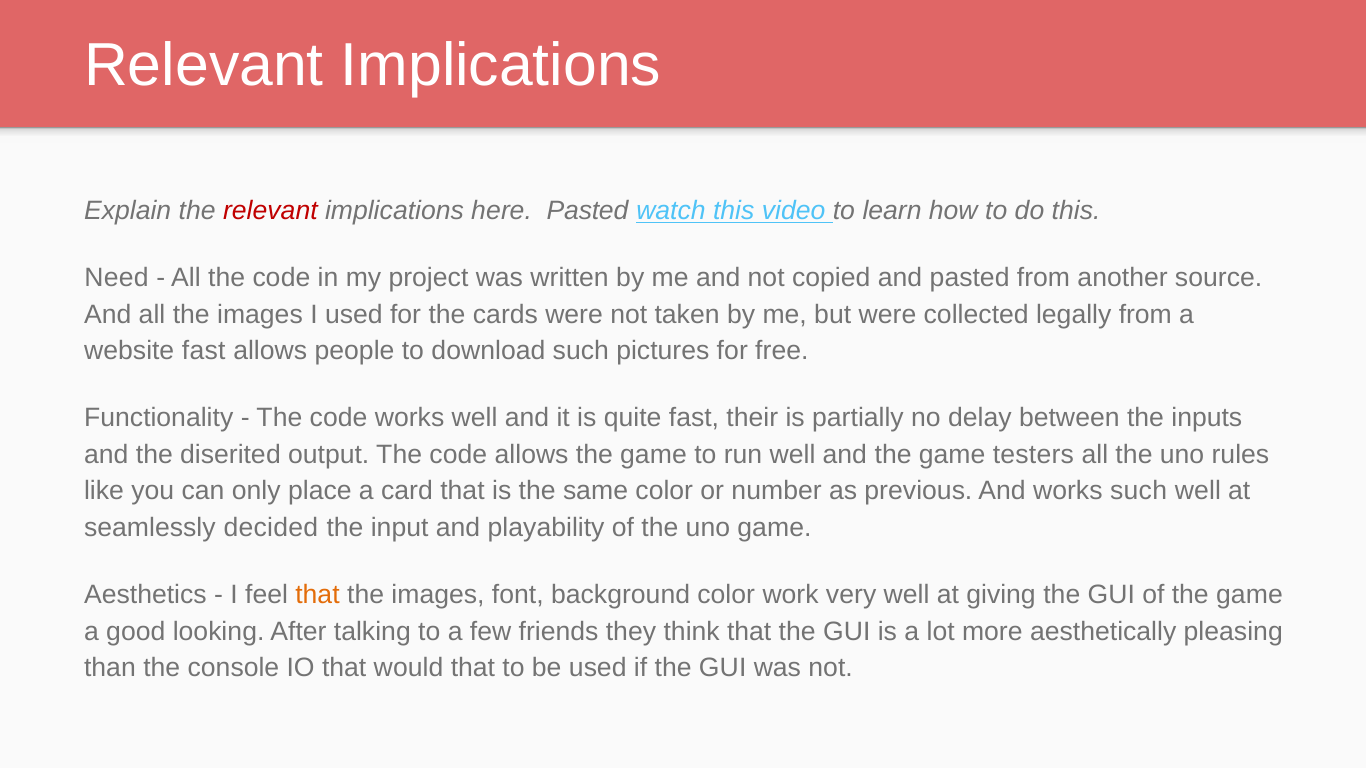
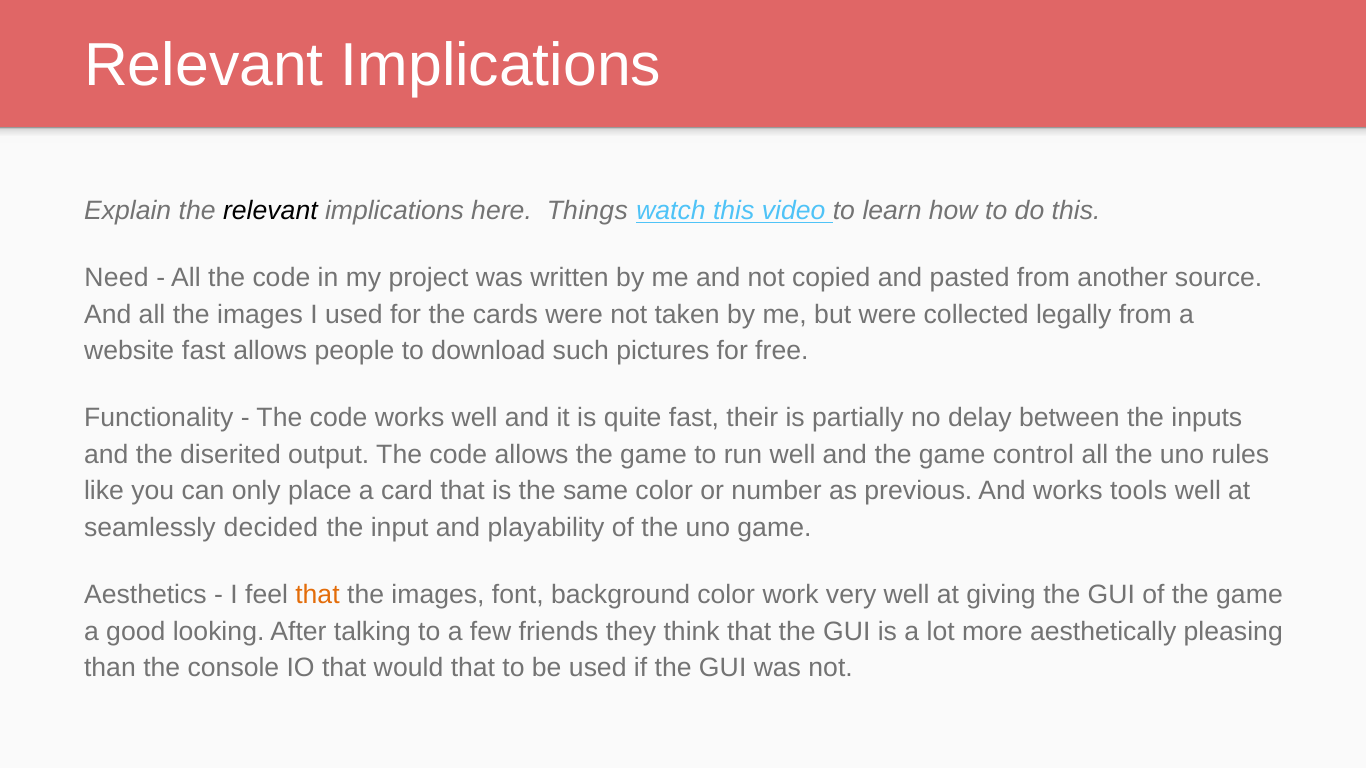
relevant colour: red -> black (270, 211)
here Pasted: Pasted -> Things (587, 211)
testers: testers -> control (1033, 455)
works such: such -> tools (1139, 491)
